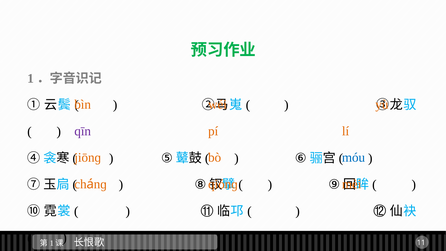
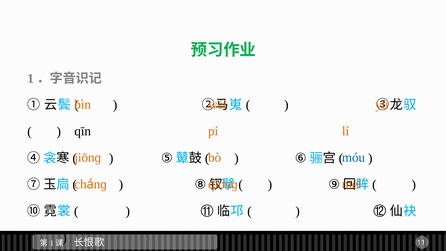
qīn colour: purple -> black (83, 131)
